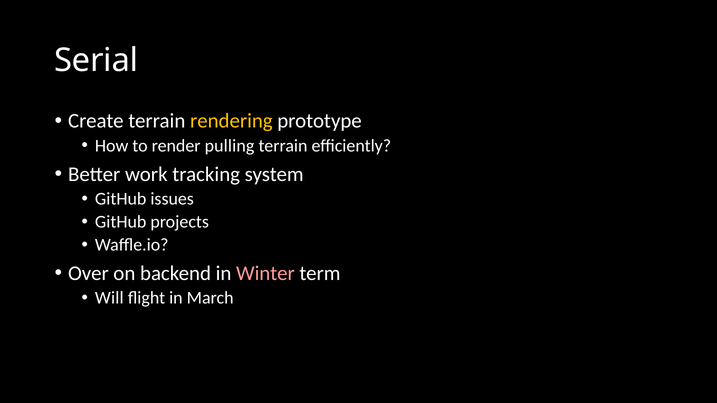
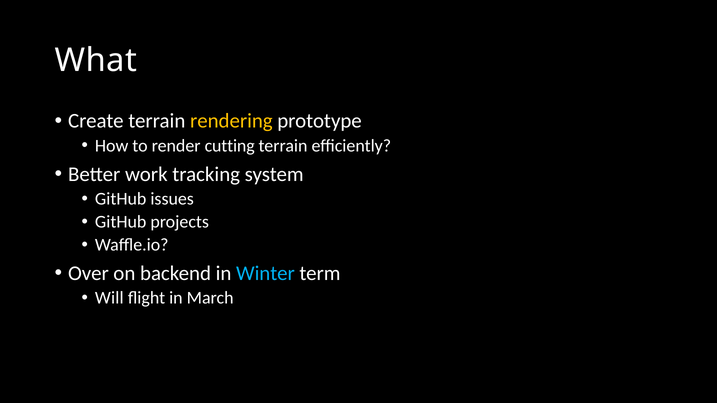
Serial: Serial -> What (96, 60)
pulling: pulling -> cutting (230, 146)
Winter colour: pink -> light blue (265, 274)
